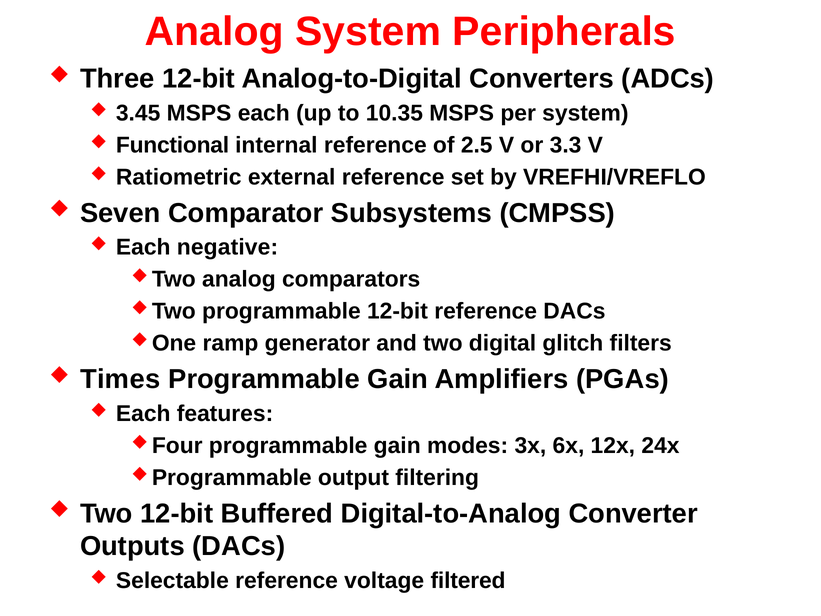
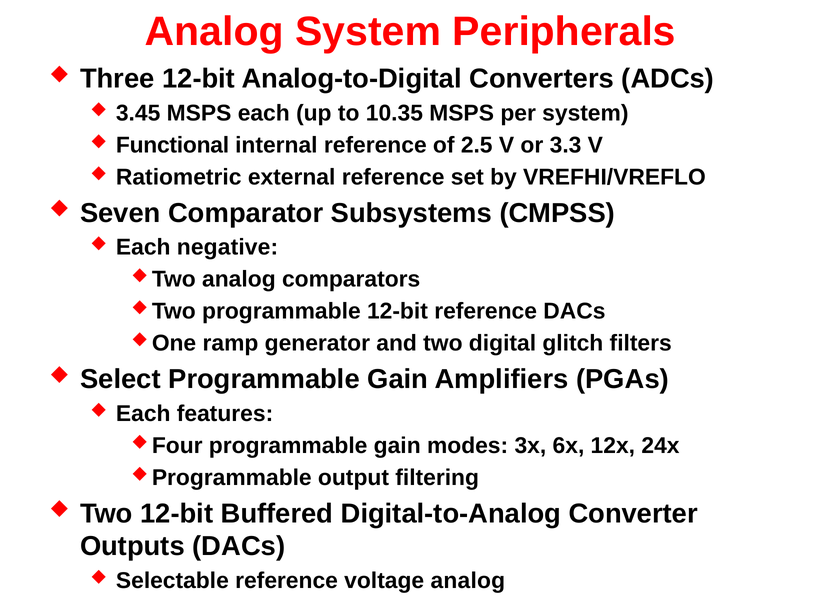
Times: Times -> Select (120, 379)
voltage filtered: filtered -> analog (468, 580)
